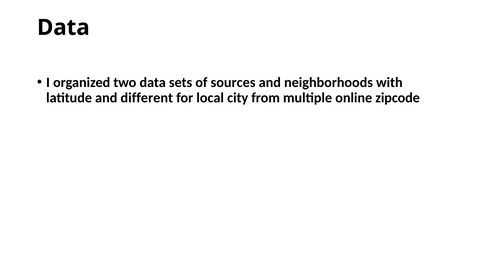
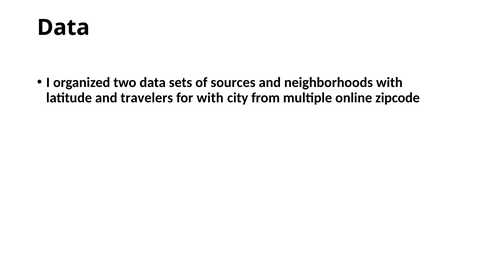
different: different -> travelers (147, 97)
for local: local -> with (210, 97)
